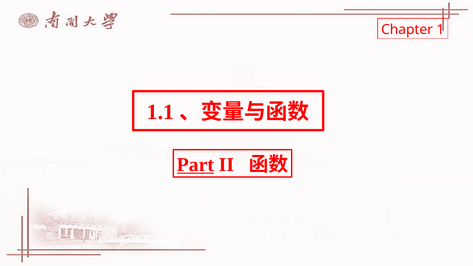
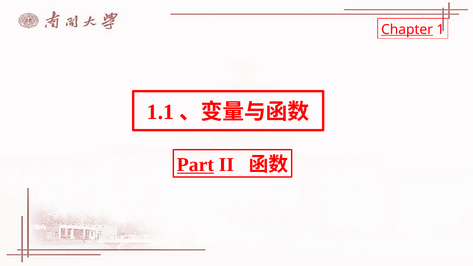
Chapter underline: none -> present (407, 29)
